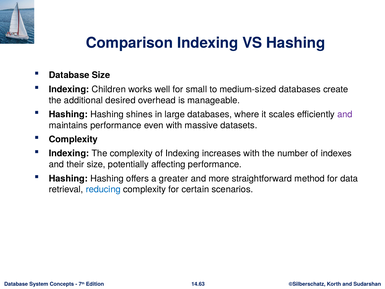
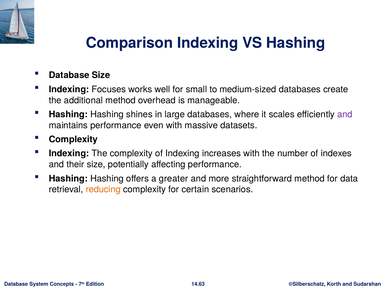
Children: Children -> Focuses (109, 89)
additional desired: desired -> method (121, 100)
reducing colour: blue -> orange (103, 189)
